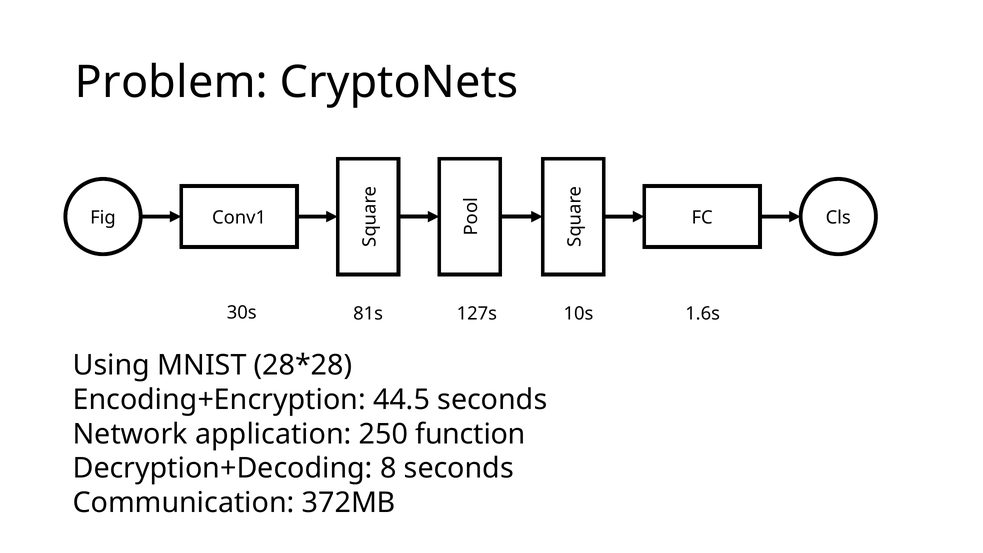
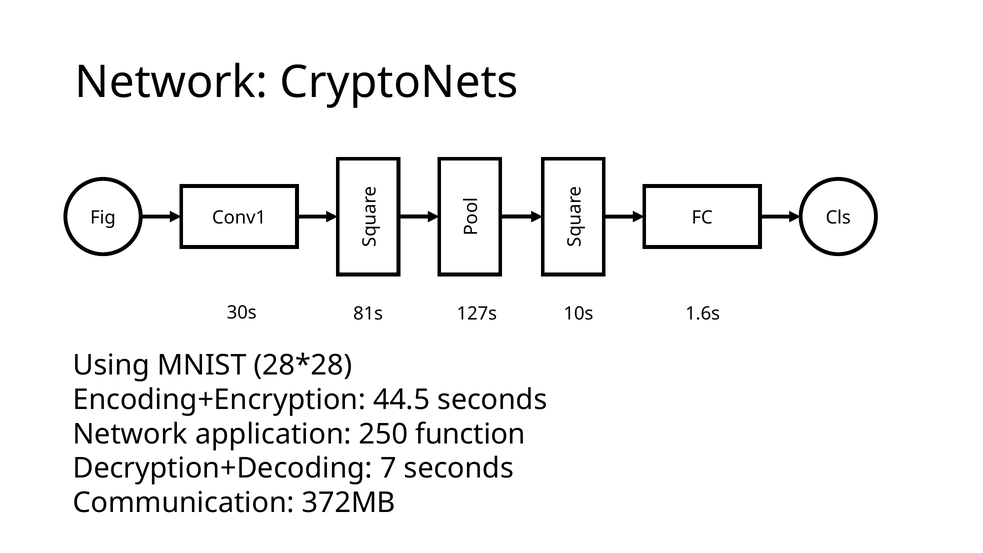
Problem: Problem -> Network (171, 83)
8: 8 -> 7 (388, 468)
